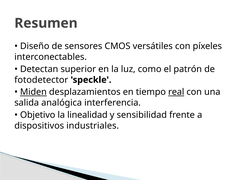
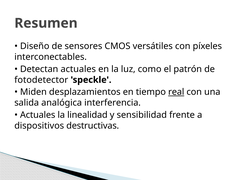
Detectan superior: superior -> actuales (78, 69)
Miden underline: present -> none (33, 92)
Objetivo: Objetivo -> Actuales (38, 115)
industriales: industriales -> destructivas (93, 126)
